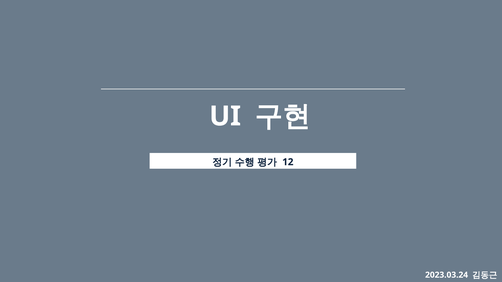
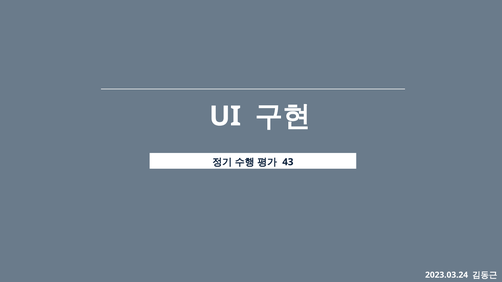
12: 12 -> 43 (288, 162)
